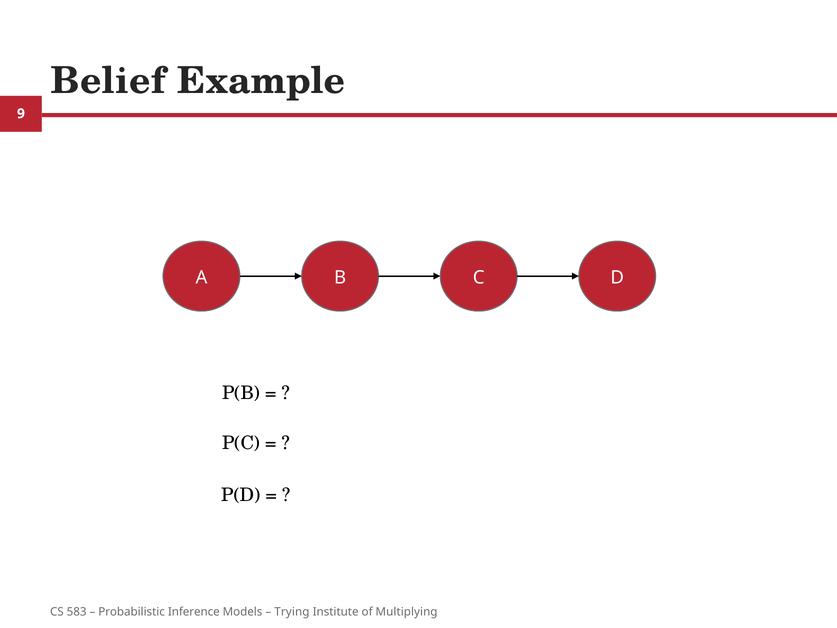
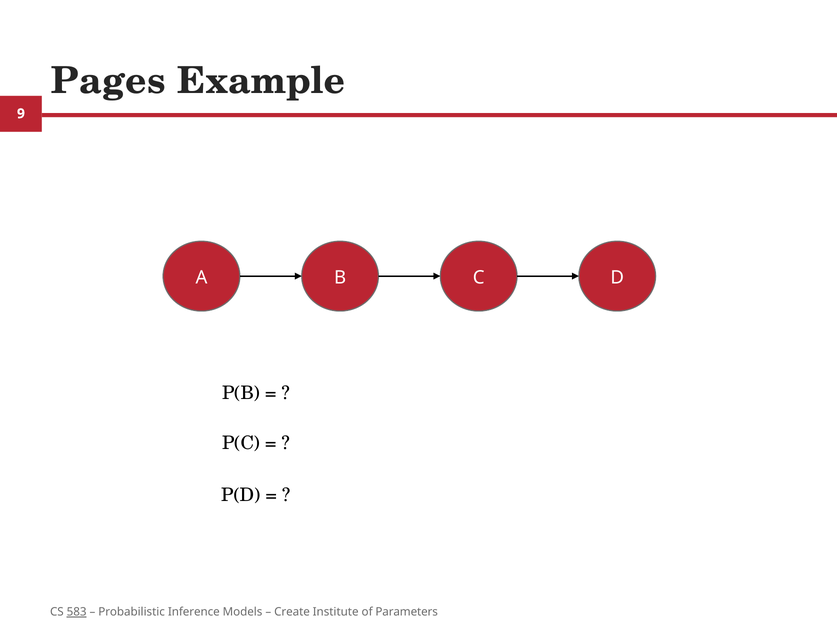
Belief: Belief -> Pages (108, 81)
583 underline: none -> present (77, 612)
Trying: Trying -> Create (292, 612)
Multiplying: Multiplying -> Parameters (407, 612)
